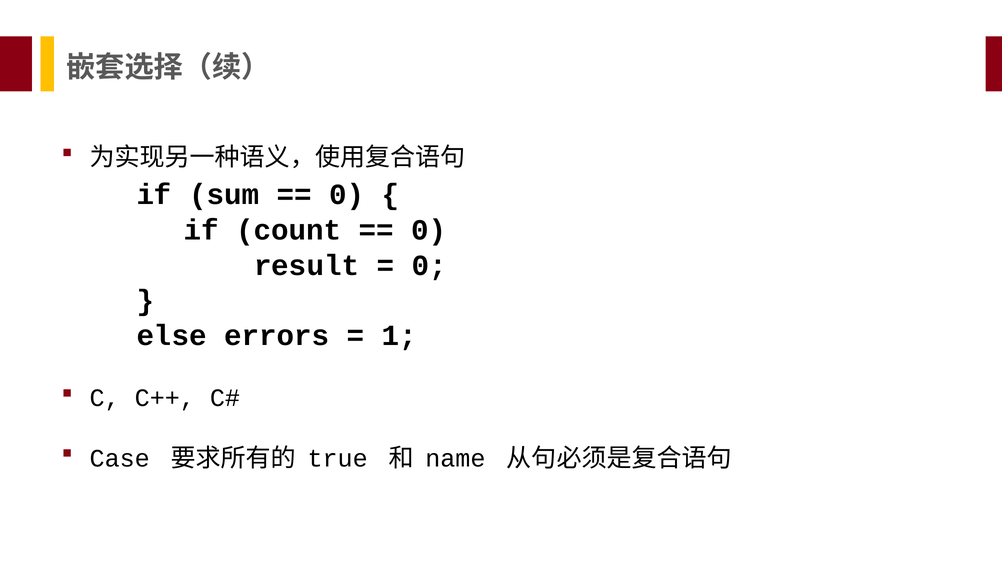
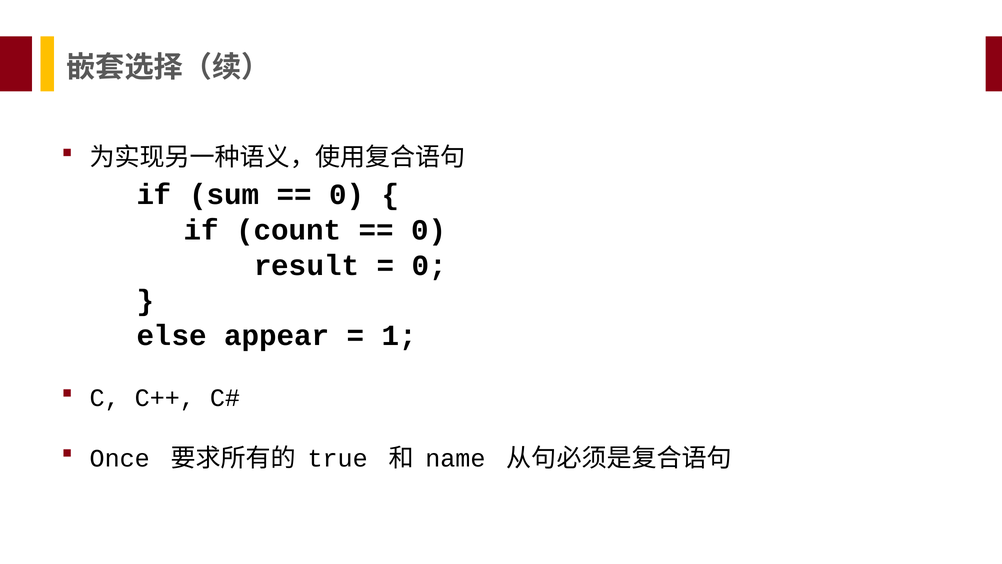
errors: errors -> appear (277, 335)
Case: Case -> Once (120, 458)
